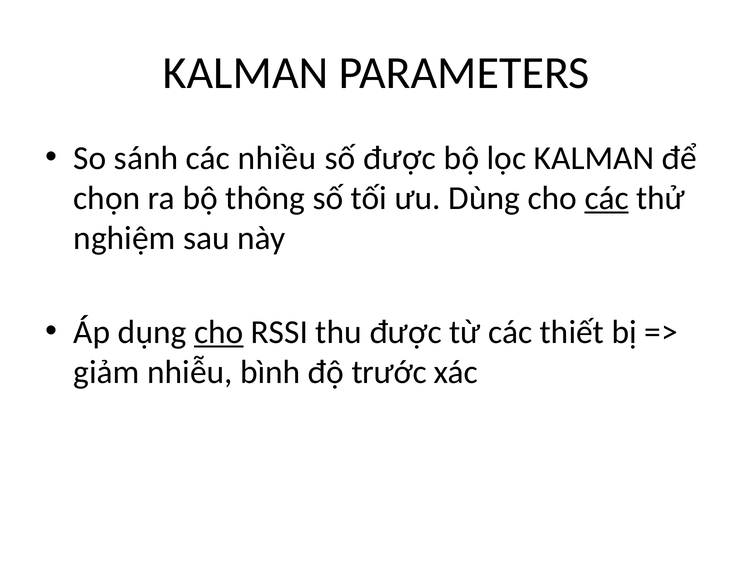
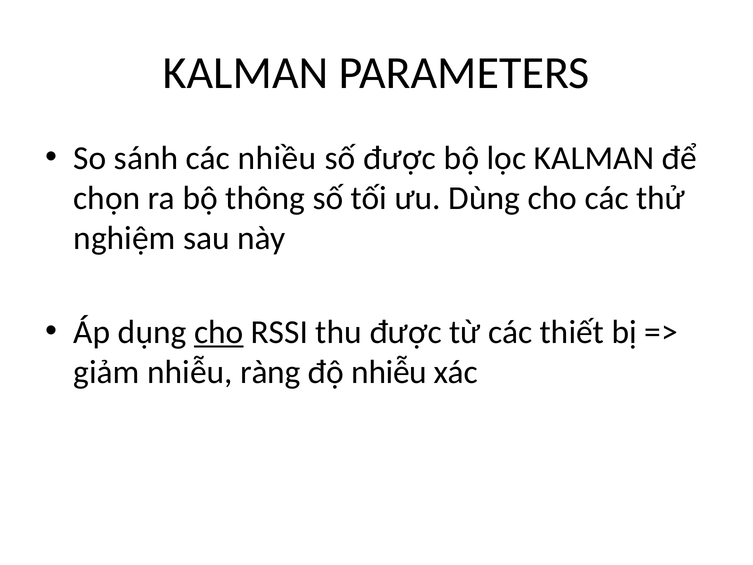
các underline: present -> none (607, 198)
bình: bình -> ràng (270, 372)
độ trước: trước -> nhiễu (389, 372)
